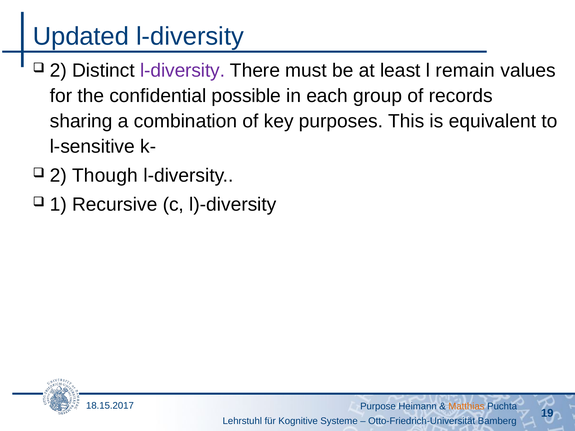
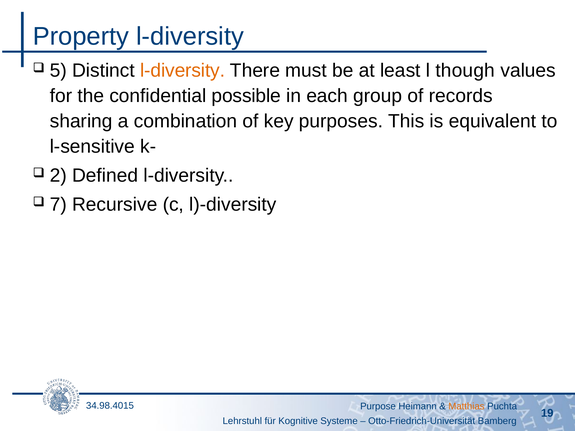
Updated: Updated -> Property (81, 36)
2: 2 -> 5 (58, 71)
l-diversity colour: purple -> orange (183, 71)
remain: remain -> though (465, 71)
Though: Though -> Defined (105, 176)
1: 1 -> 7 (58, 205)
18.15.2017: 18.15.2017 -> 34.98.4015 (110, 406)
